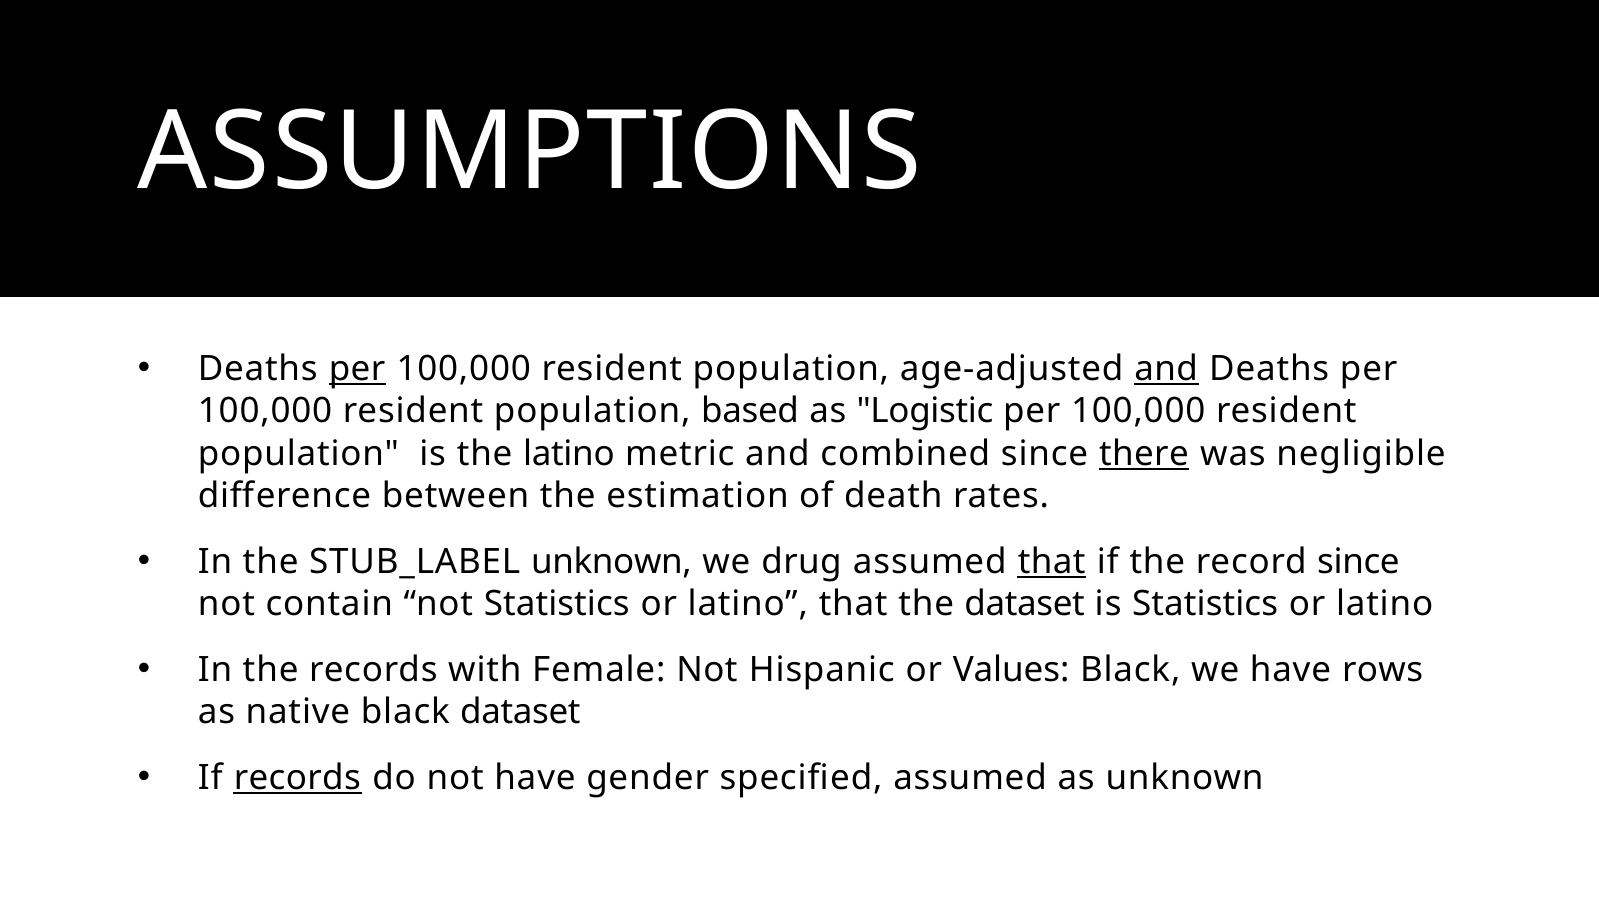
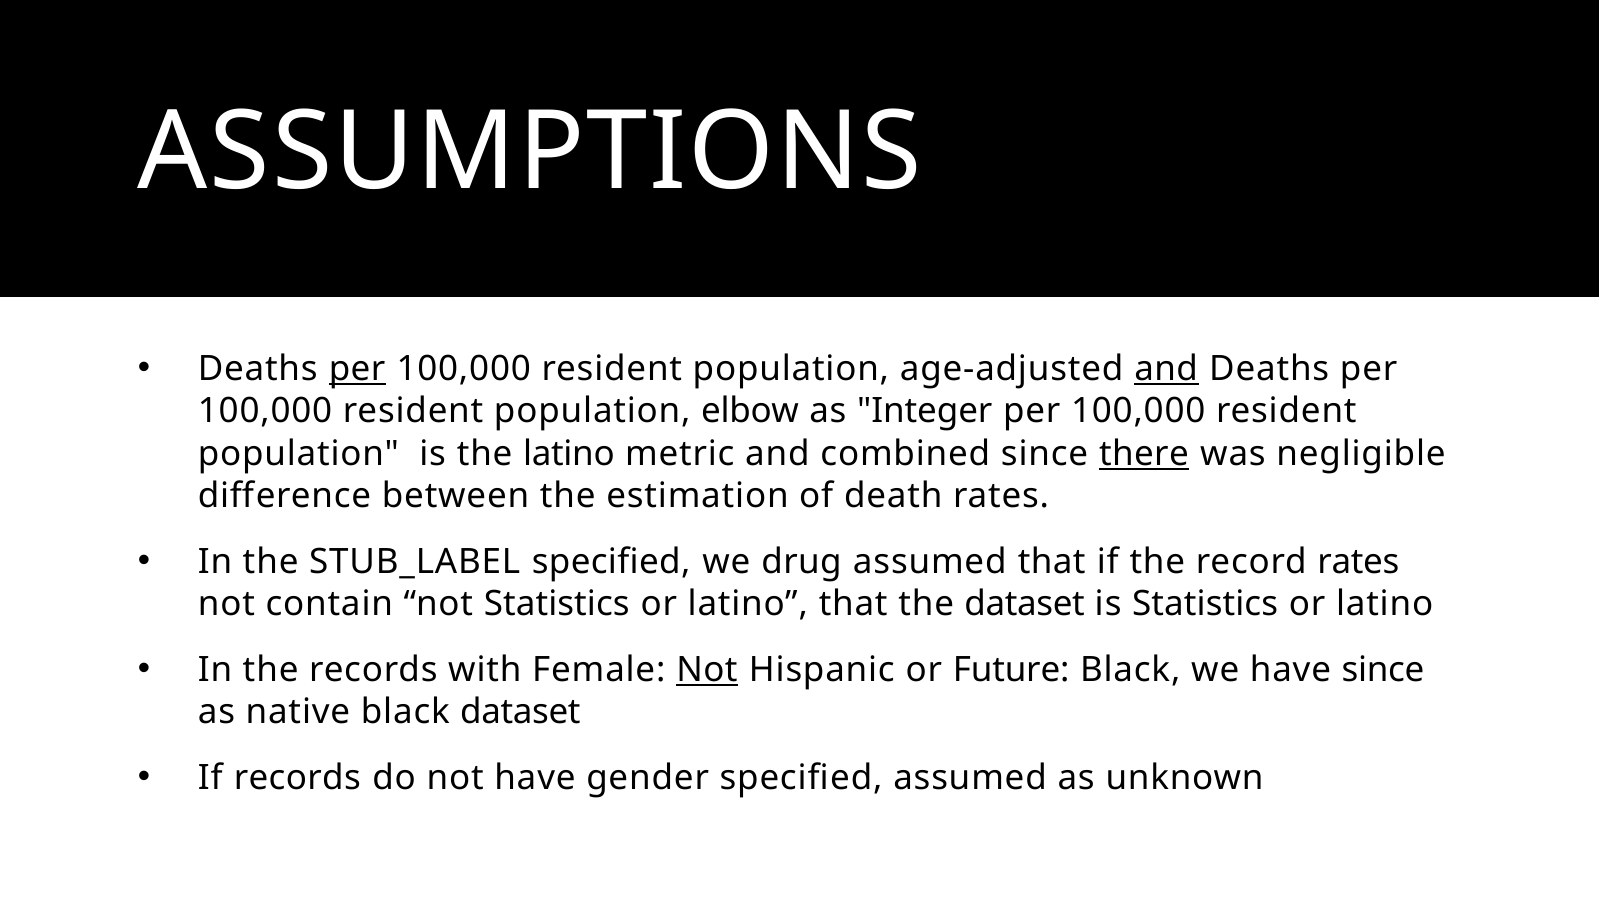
based: based -> elbow (750, 412)
Logistic: Logistic -> Integer (925, 412)
STUB_LABEL unknown: unknown -> specified (611, 562)
that underline: present -> none (1052, 562)
record since: since -> rates (1358, 562)
Not underline: none -> present (707, 670)
Values: Values -> Future (1011, 670)
have rows: rows -> since (1383, 670)
records underline: present -> none (297, 778)
